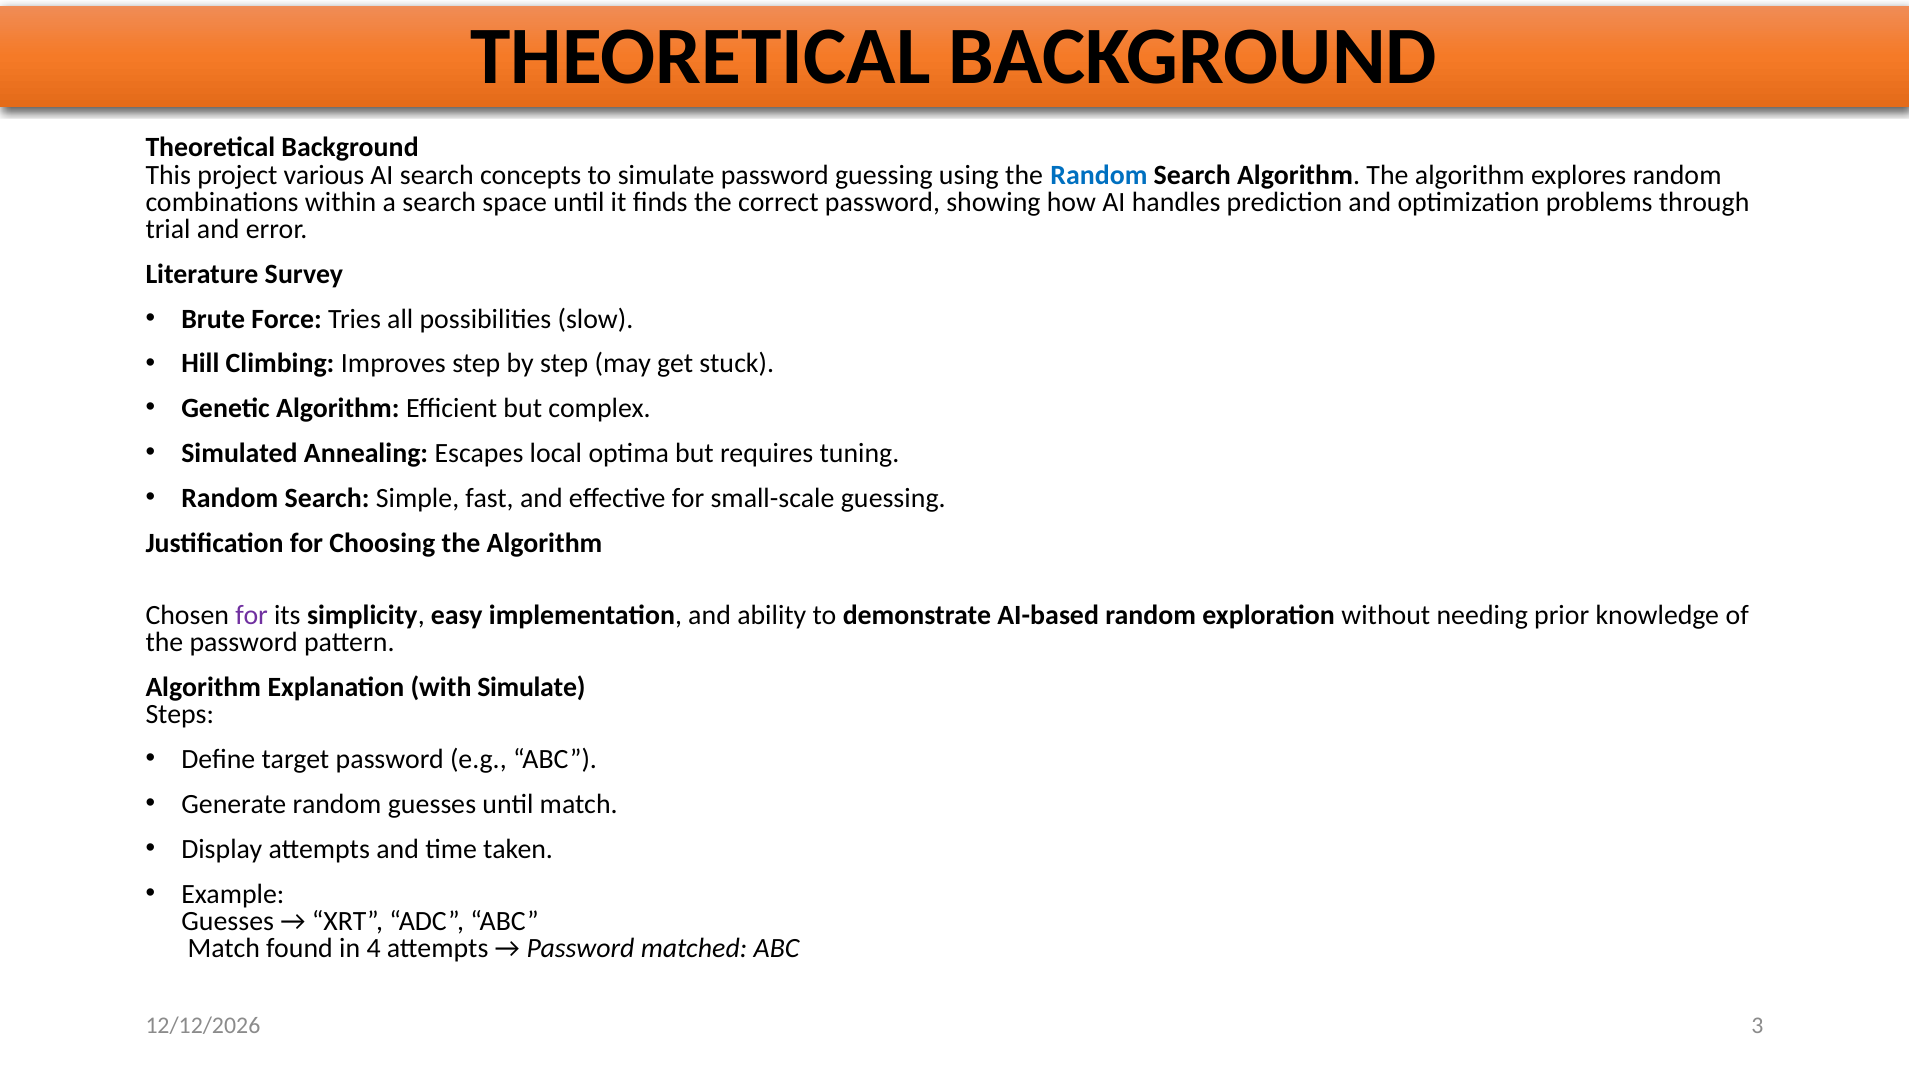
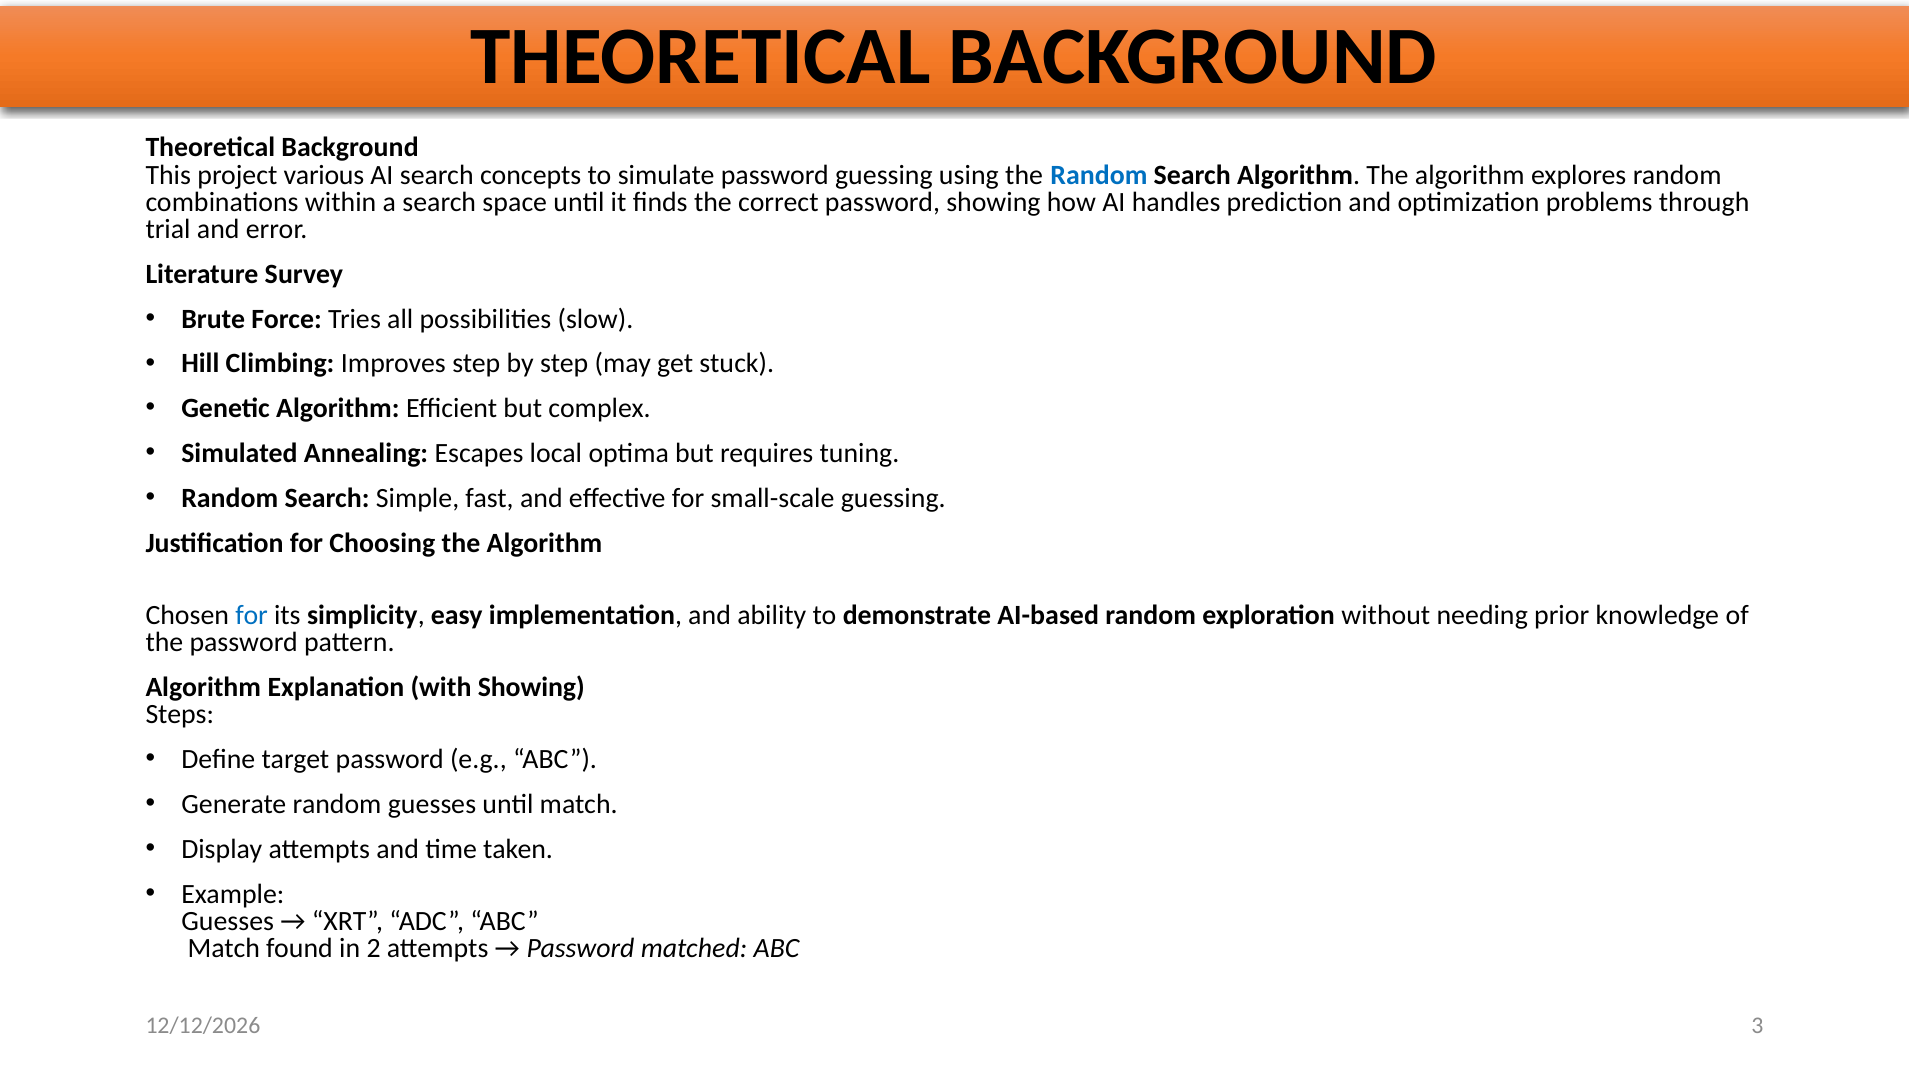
for colour: purple -> blue (252, 615)
with Simulate: Simulate -> Showing (531, 687)
4: 4 -> 2 (374, 948)
